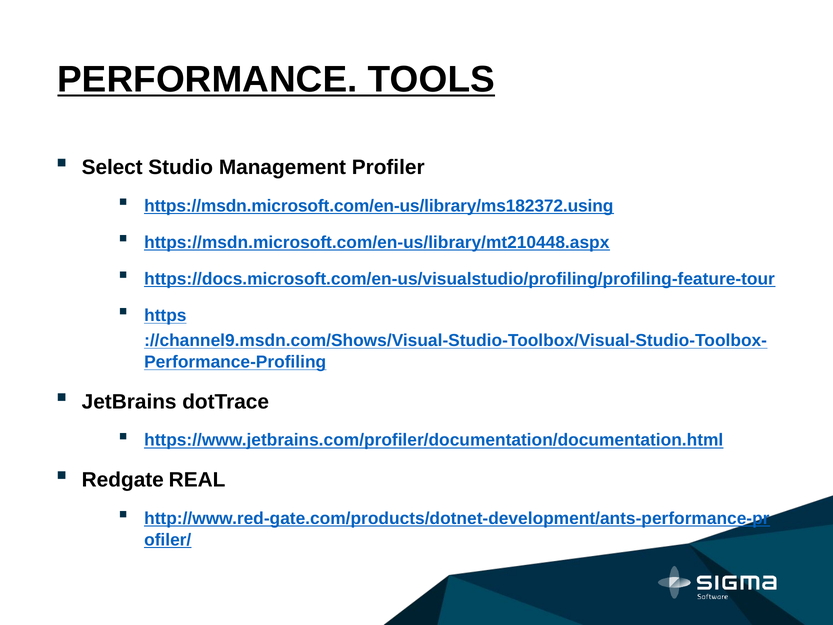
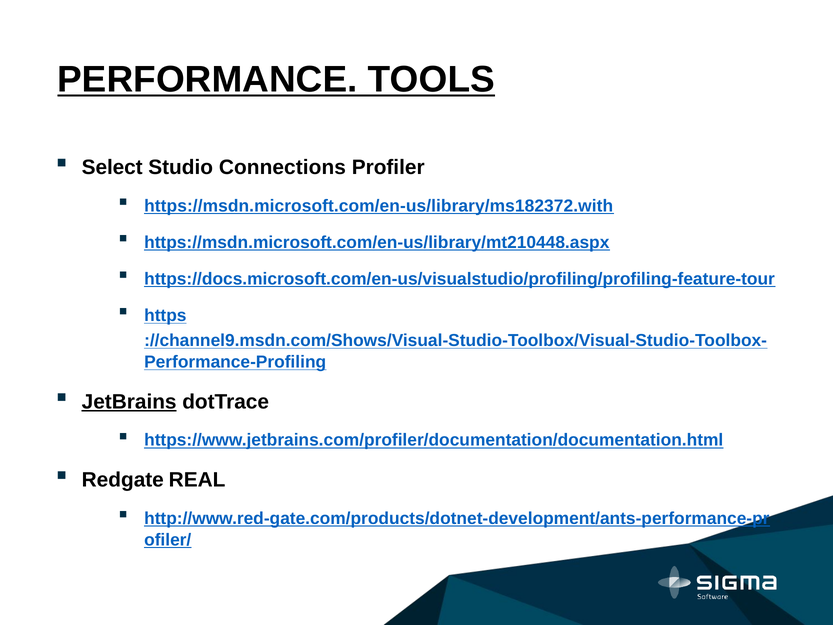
Management: Management -> Connections (282, 167)
https://msdn.microsoft.com/en-us/library/ms182372.using: https://msdn.microsoft.com/en-us/library/ms182372.using -> https://msdn.microsoft.com/en-us/library/ms182372.with (379, 206)
JetBrains underline: none -> present (129, 402)
